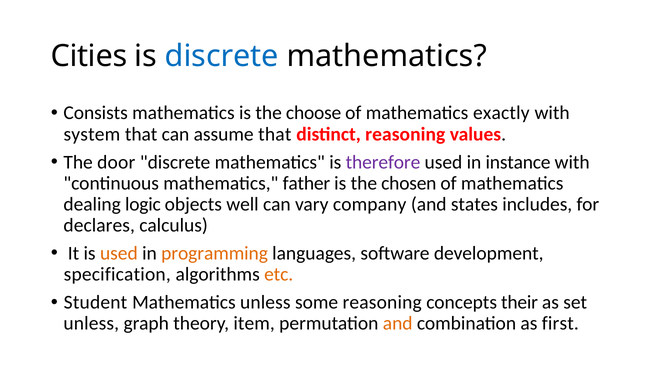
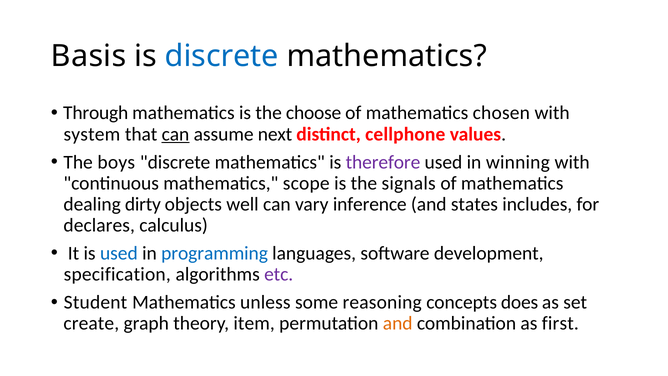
Cities: Cities -> Basis (89, 56)
Consists: Consists -> Through (96, 113)
exactly: exactly -> chosen (501, 113)
can underline: none -> present (175, 134)
assume that: that -> next (275, 134)
distinct reasoning: reasoning -> cellphone (405, 134)
door: door -> boys (116, 162)
instance: instance -> winning (518, 162)
father: father -> scope (306, 183)
chosen: chosen -> signals (409, 183)
logic: logic -> dirty (143, 204)
company: company -> inference (370, 204)
used colour: orange -> blue (119, 253)
programming colour: orange -> blue (215, 253)
etc colour: orange -> purple (279, 274)
their: their -> does (520, 302)
unless: unless -> create (91, 323)
